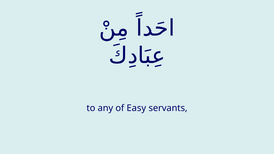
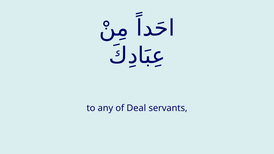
Easy: Easy -> Deal (136, 108)
